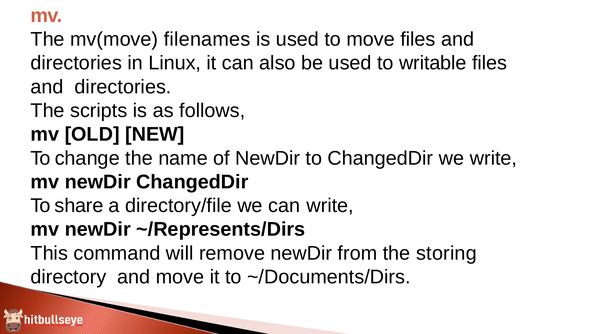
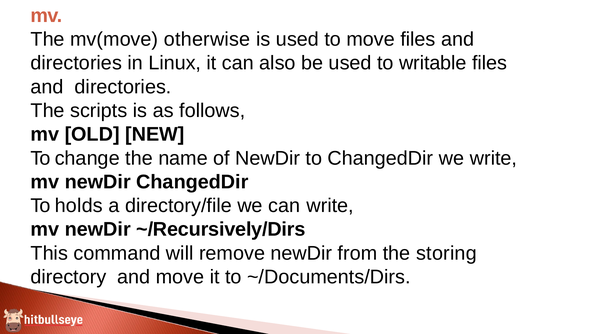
filenames: filenames -> otherwise (207, 39)
share: share -> holds (79, 206)
~/Represents/Dirs: ~/Represents/Dirs -> ~/Recursively/Dirs (221, 230)
